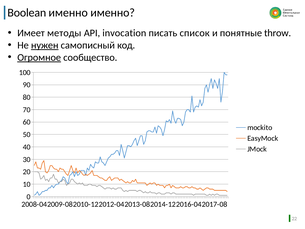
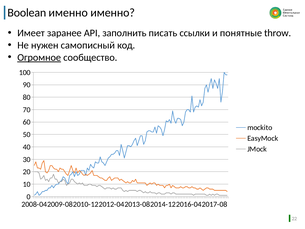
методы: методы -> заранее (64, 33)
invocation: invocation -> заполнить (124, 33)
список: список -> ссылки (195, 33)
нужен underline: present -> none (45, 45)
